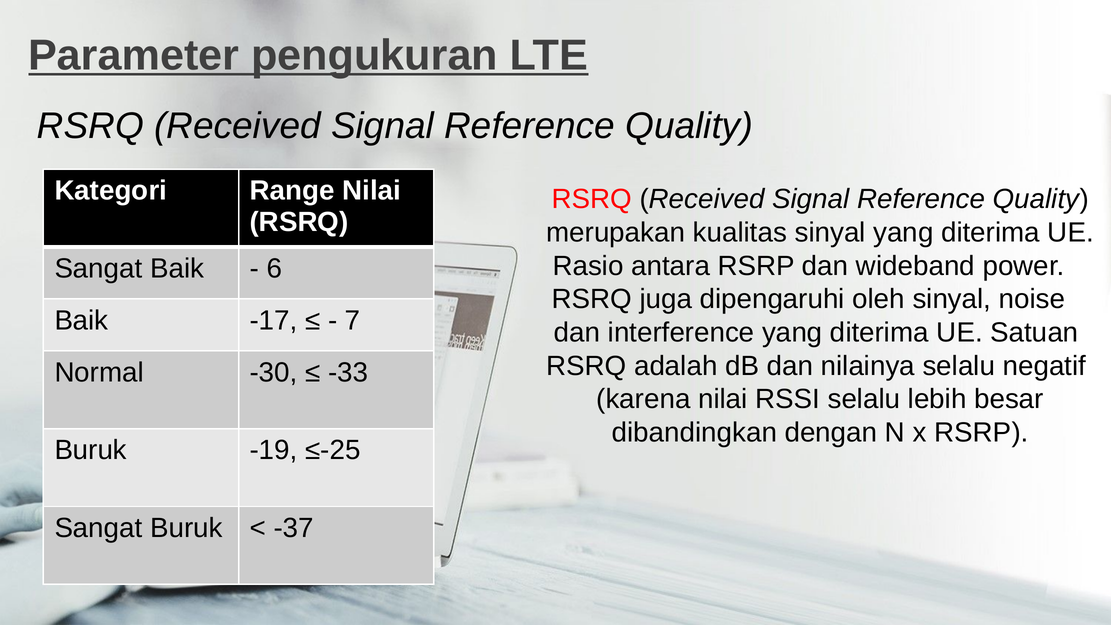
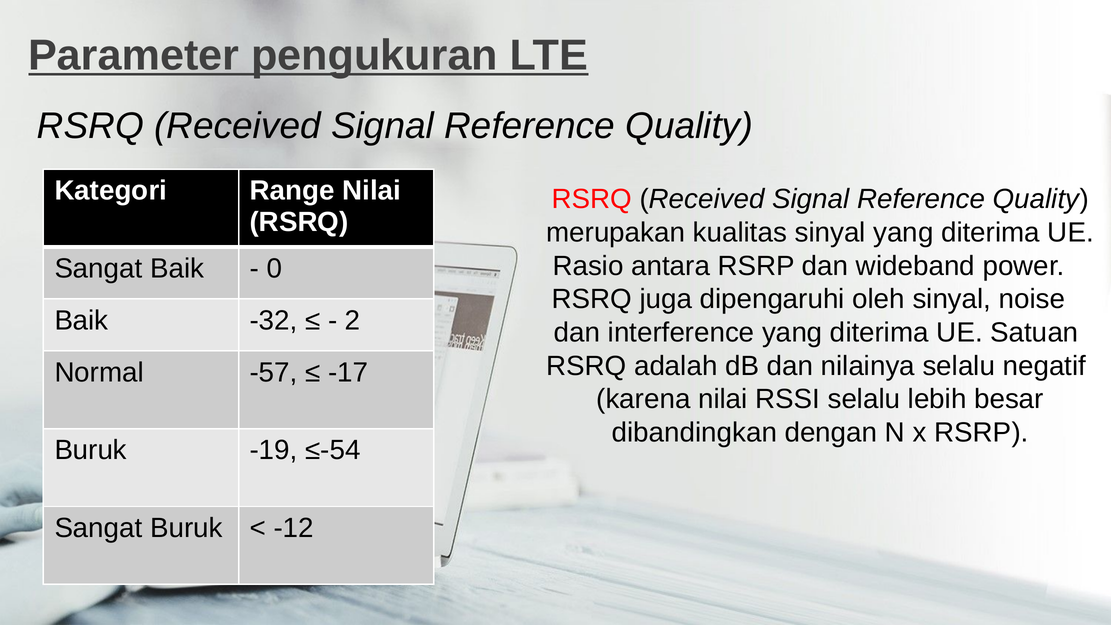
6: 6 -> 0 (274, 269)
-17: -17 -> -32 (274, 320)
7: 7 -> 2 (353, 320)
-30: -30 -> -57 (274, 372)
-33: -33 -> -17 (348, 372)
≤-25: ≤-25 -> ≤-54 (333, 450)
-37: -37 -> -12 (294, 528)
